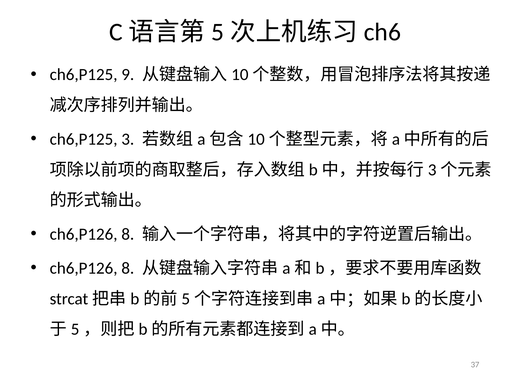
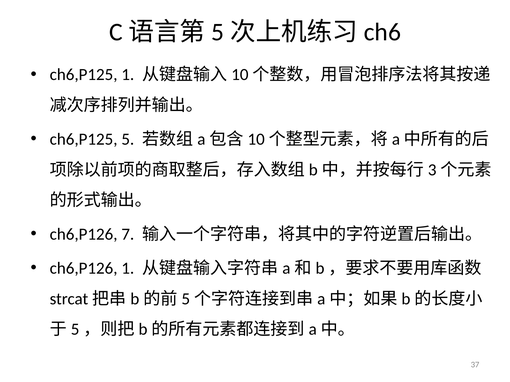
ch6,P125 9: 9 -> 1 (128, 75)
3: 3 -> 5 (128, 139)
8: 8 -> 7 (128, 235)
8: 8 -> 1 (128, 269)
